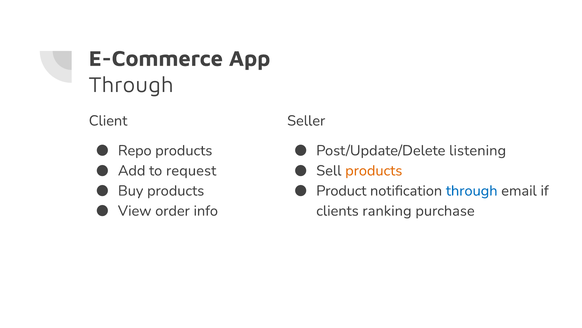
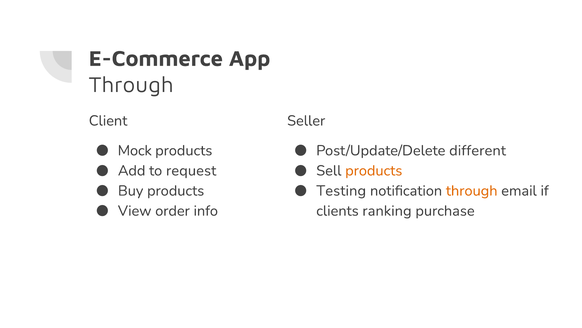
Repo: Repo -> Mock (135, 150)
listening: listening -> different (478, 150)
Product: Product -> Testing (341, 190)
through colour: blue -> orange (472, 190)
